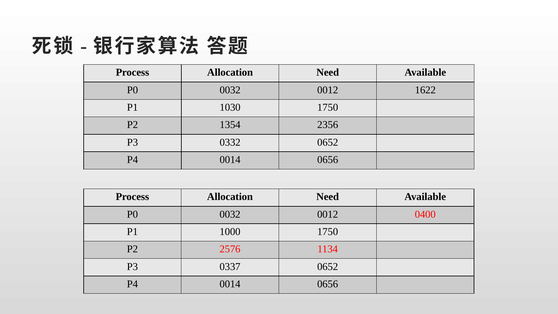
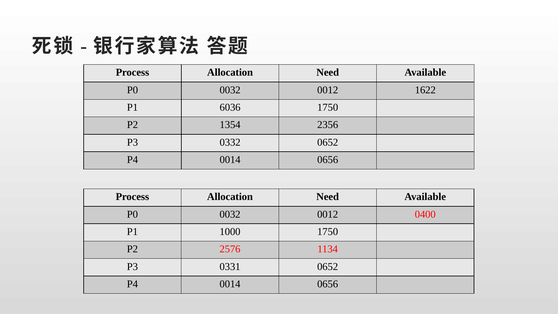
1030: 1030 -> 6036 (230, 107)
0337: 0337 -> 0331 (230, 266)
